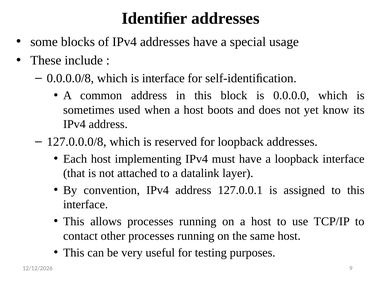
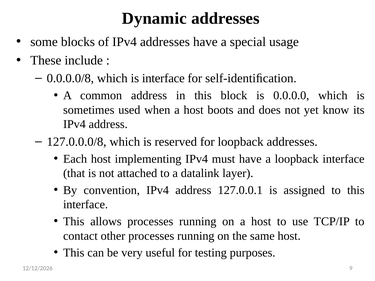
Identiﬁer: Identiﬁer -> Dynamic (154, 18)
